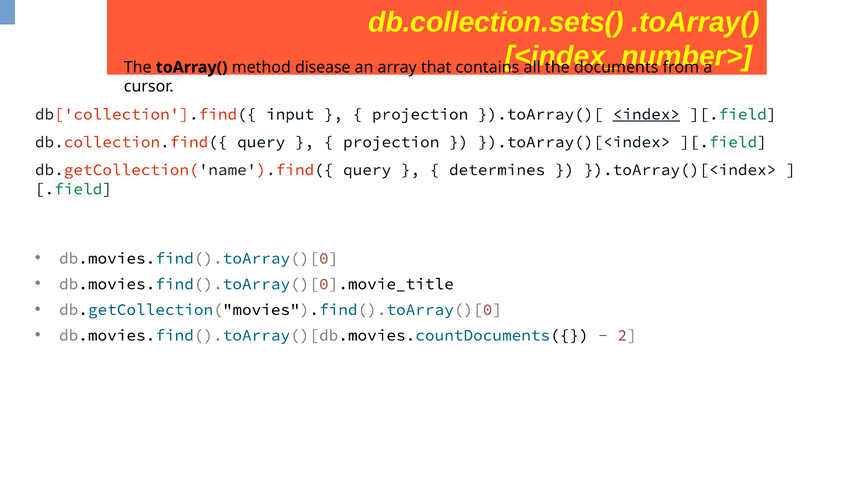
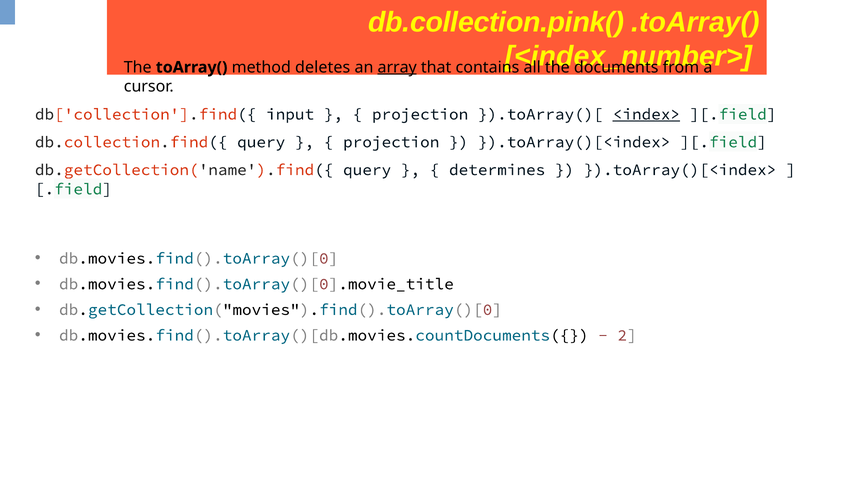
db.collection.sets(: db.collection.sets( -> db.collection.pink( (496, 22)
disease: disease -> deletes (323, 67)
array underline: none -> present (397, 67)
